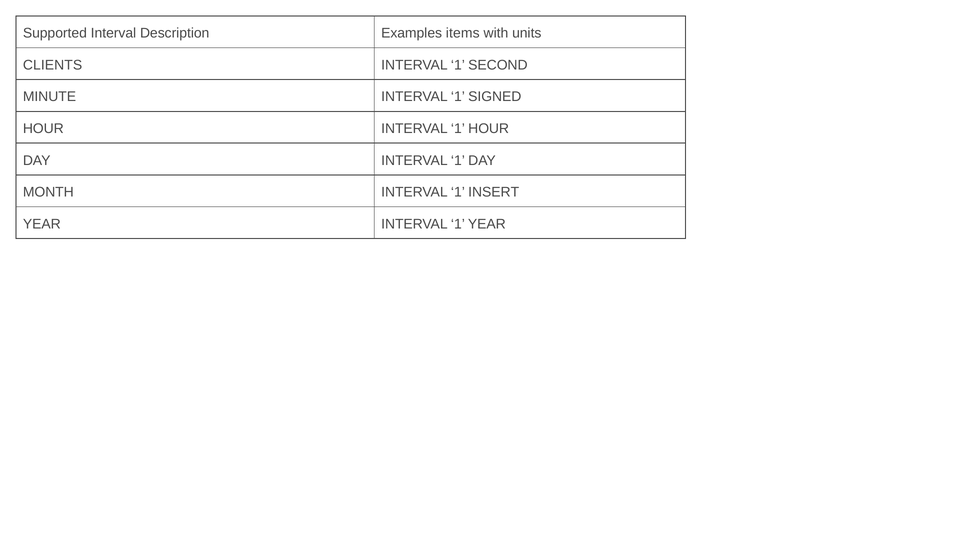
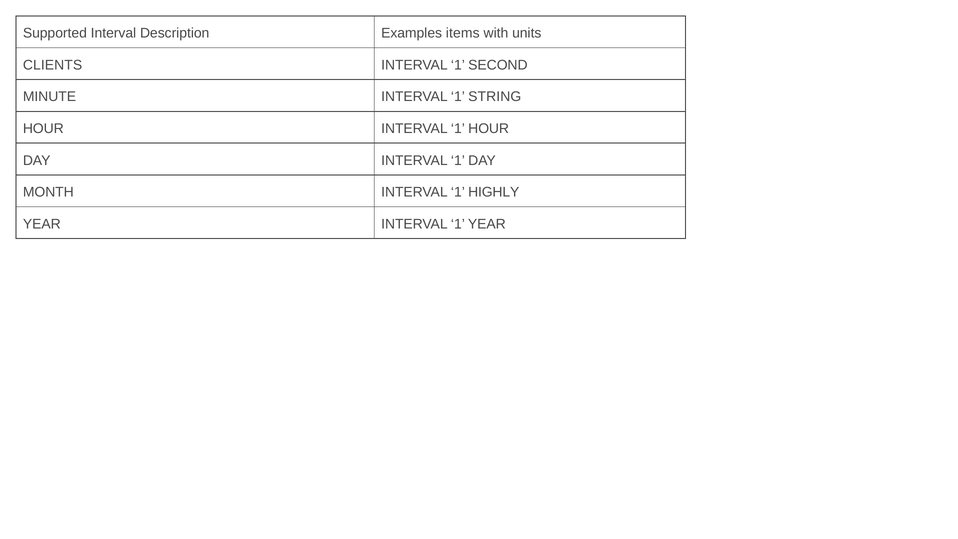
SIGNED: SIGNED -> STRING (495, 97)
INSERT: INSERT -> HIGHLY (494, 192)
